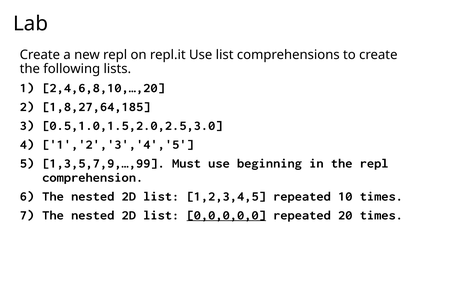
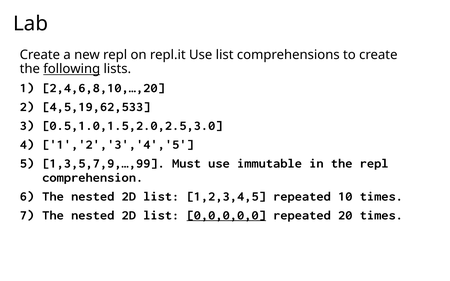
following underline: none -> present (72, 69)
1,8,27,64,185: 1,8,27,64,185 -> 4,5,19,62,533 (96, 107)
beginning: beginning -> immutable (269, 163)
